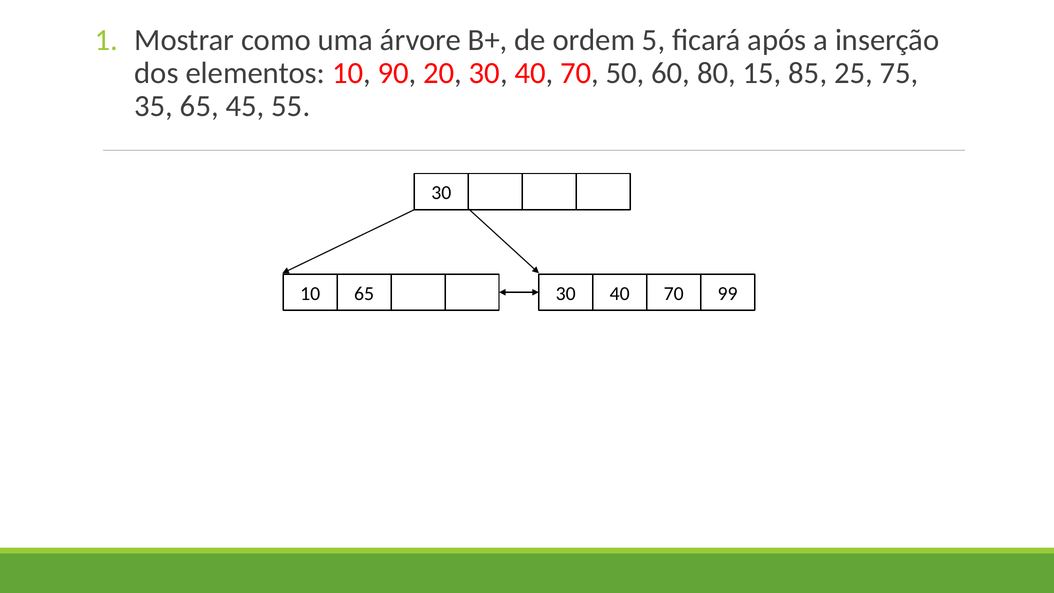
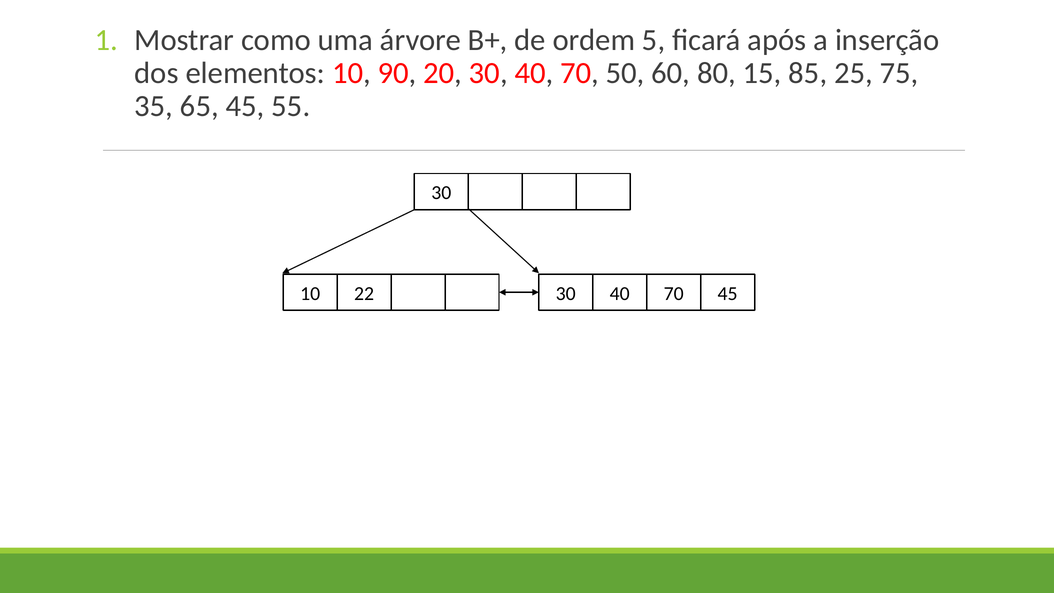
10 65: 65 -> 22 (364, 294)
70 99: 99 -> 45 (728, 294)
